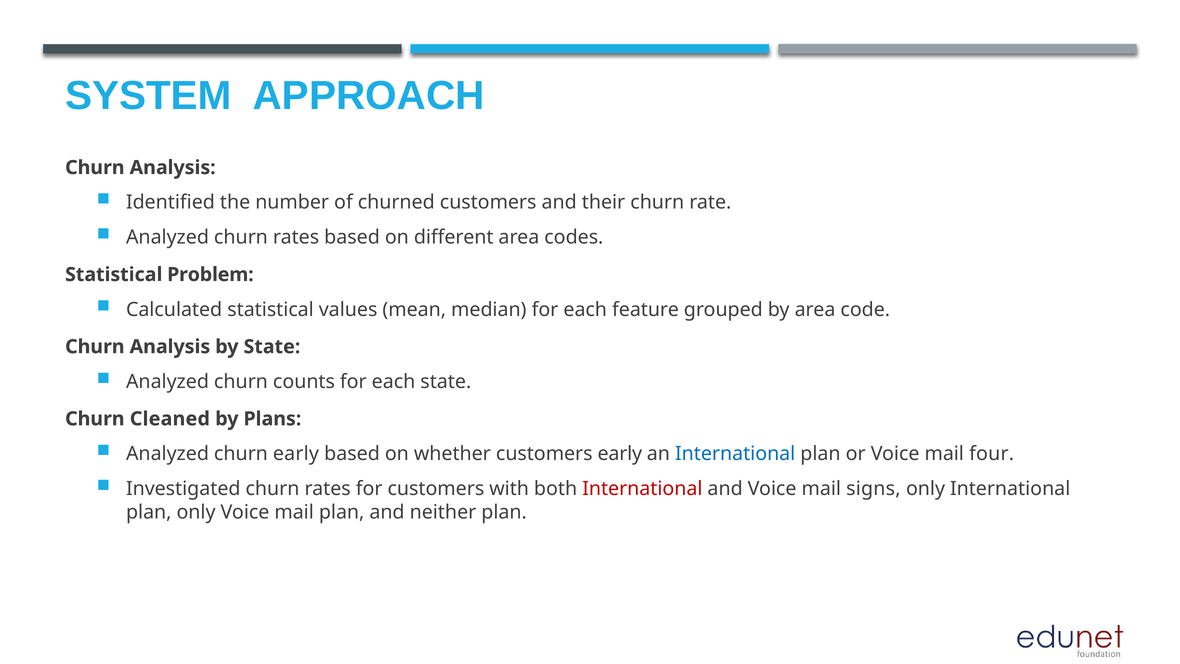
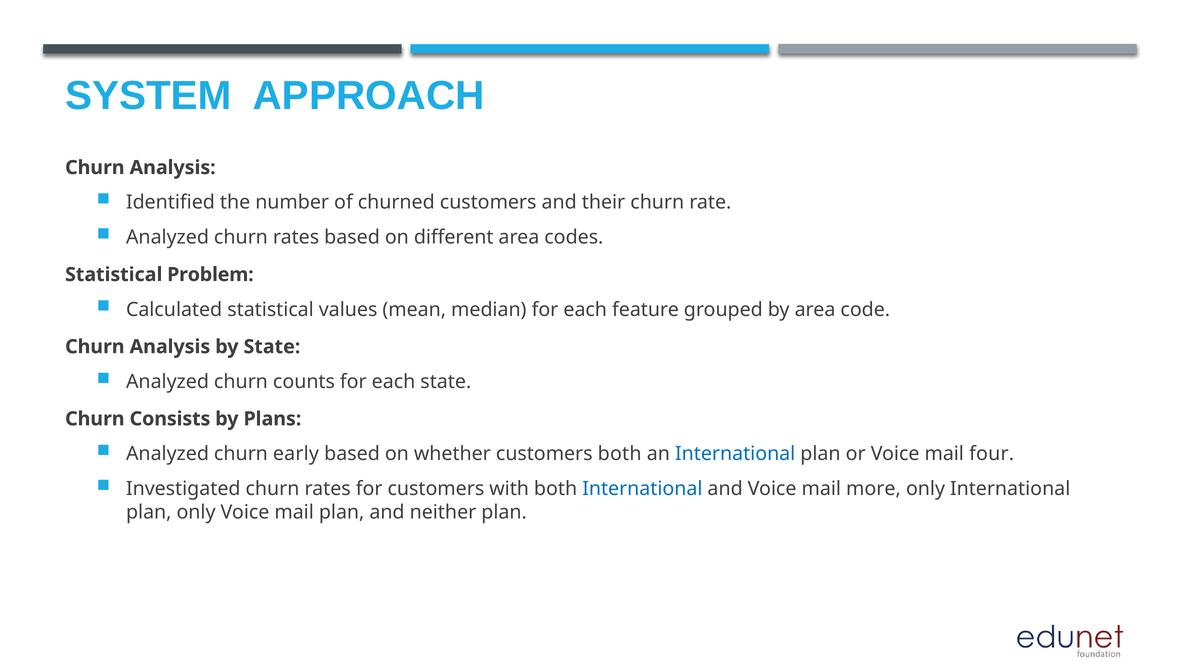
Cleaned: Cleaned -> Consists (170, 419)
customers early: early -> both (620, 454)
International colour: red -> blue (642, 488)
signs: signs -> more (873, 488)
